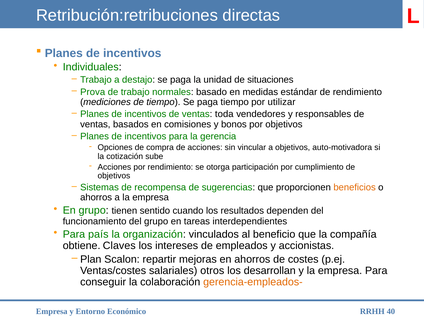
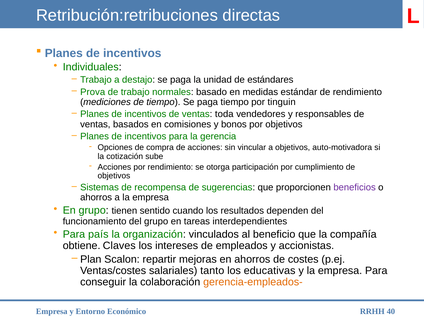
situaciones: situaciones -> estándares (270, 80)
utilizar: utilizar -> tinguin (282, 102)
beneficios colour: orange -> purple (355, 187)
otros: otros -> tanto (212, 271)
desarrollan: desarrollan -> educativas (270, 271)
